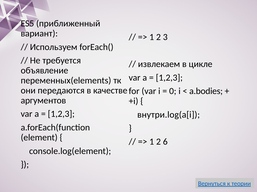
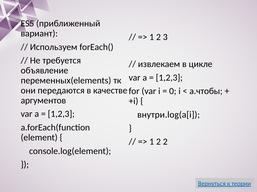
a.bodies: a.bodies -> a.чтобы (206, 91)
2 6: 6 -> 2 (165, 142)
